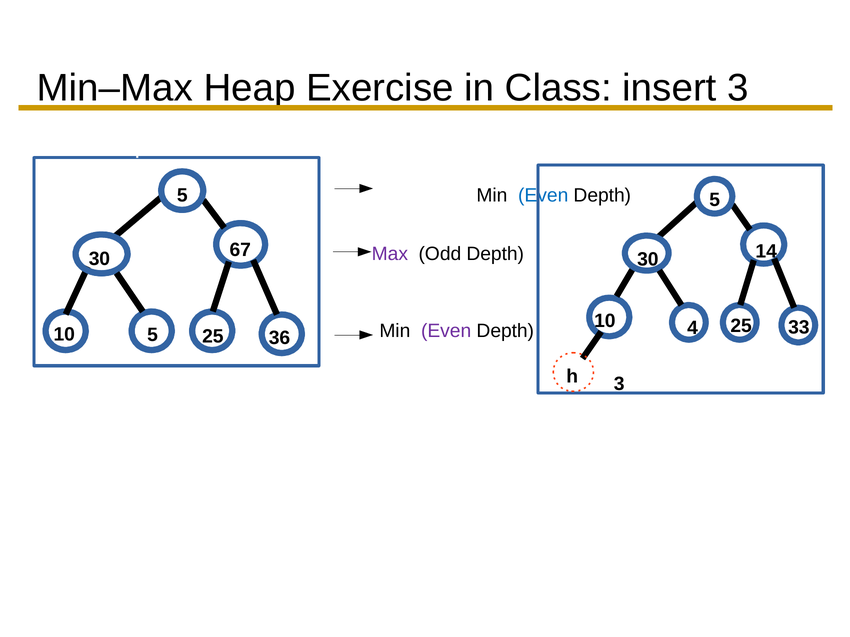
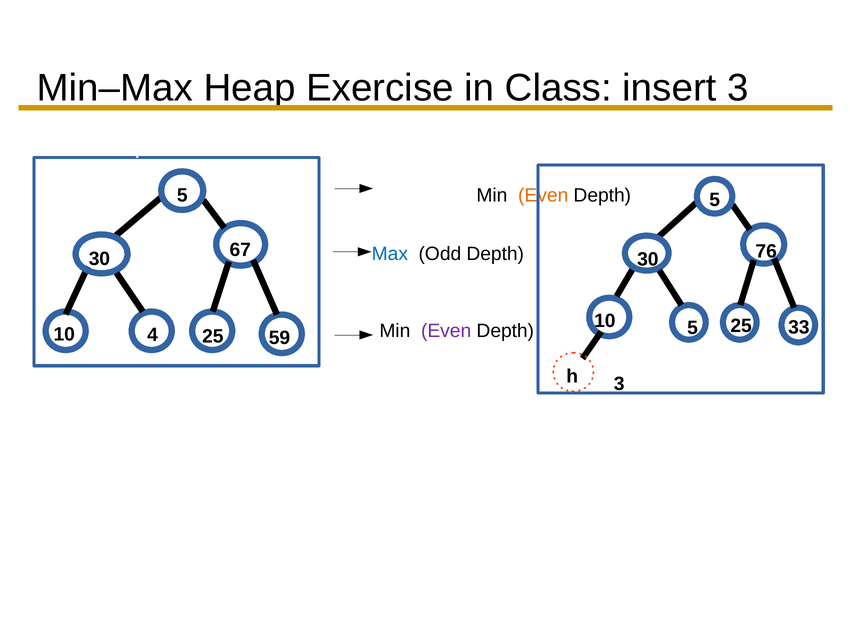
Even colour: blue -> orange (543, 195)
Max colour: purple -> blue (390, 254)
14: 14 -> 76 (766, 252)
4: 4 -> 5 (693, 328)
10 5: 5 -> 4 (153, 335)
36: 36 -> 59 (279, 338)
